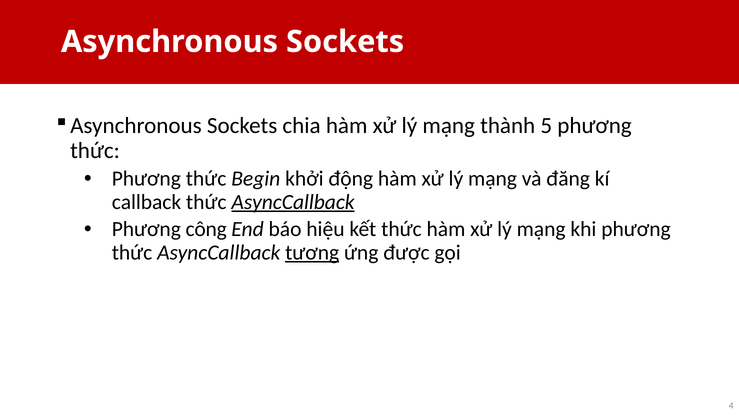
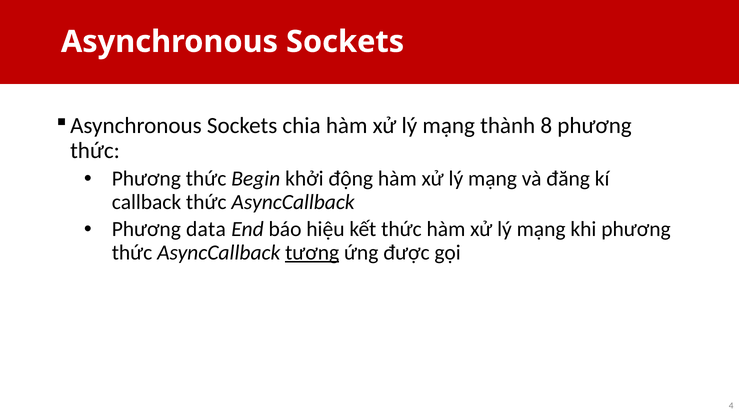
5: 5 -> 8 (546, 126)
AsyncCallback underline: present -> none (293, 202)
công: công -> data (206, 229)
